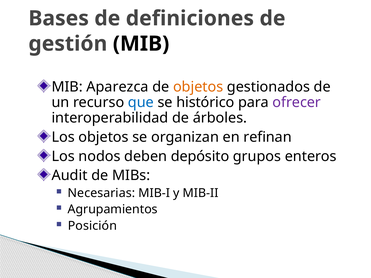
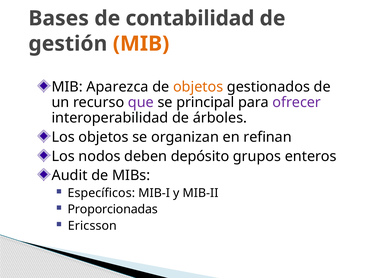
definiciones: definiciones -> contabilidad (190, 18)
MIB colour: black -> orange (141, 44)
que colour: blue -> purple (141, 102)
histórico: histórico -> principal (205, 102)
Necesarias: Necesarias -> Específicos (101, 193)
Agrupamientos: Agrupamientos -> Proporcionadas (113, 210)
Posición: Posición -> Ericsson (92, 226)
